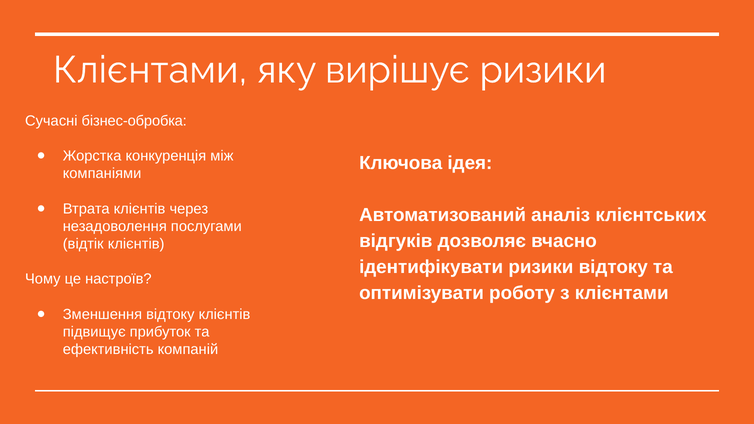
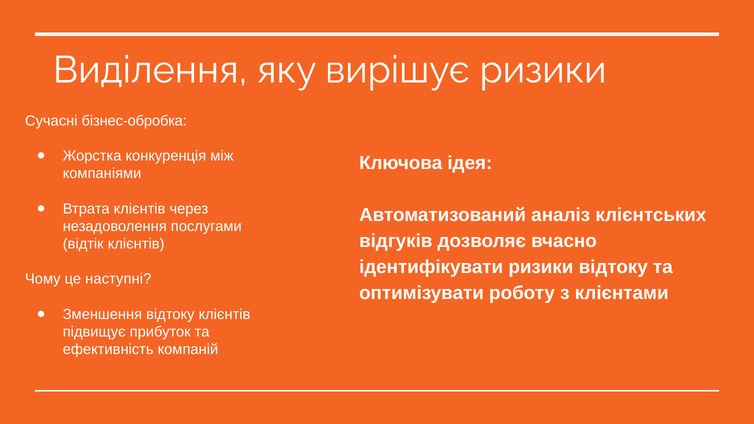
Клієнтами: Клієнтами -> Виділення (150, 70)
настроїв: настроїв -> наступні (118, 279)
